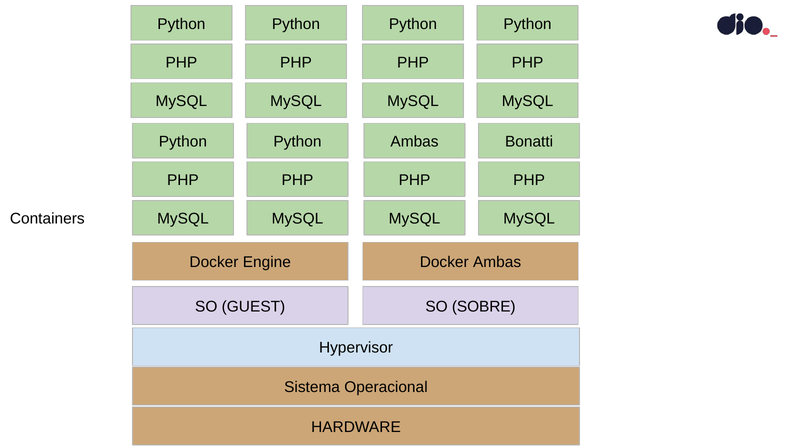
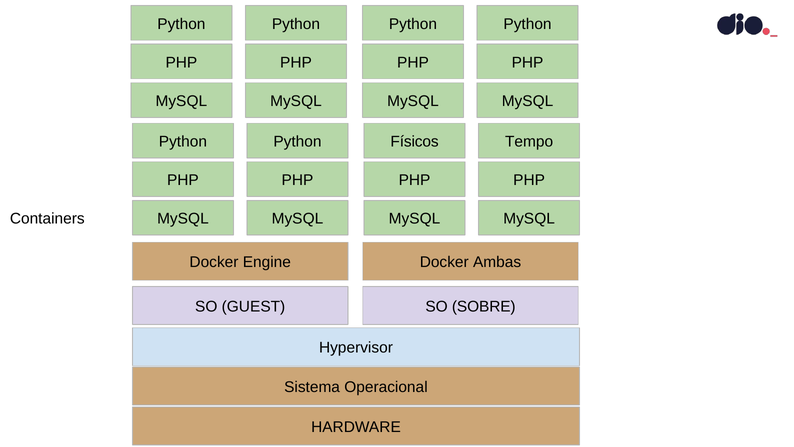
Ambas: Ambas -> Físicos (415, 142)
Bonatti: Bonatti -> Tempo (529, 142)
